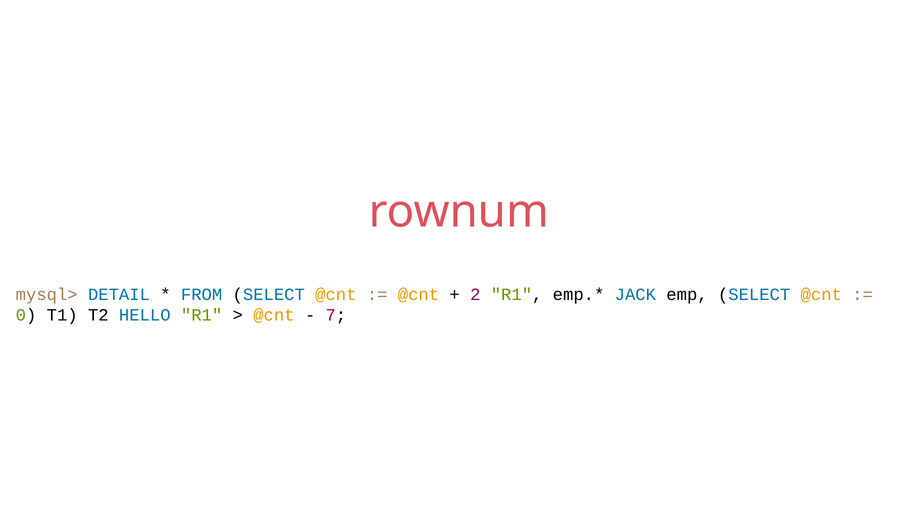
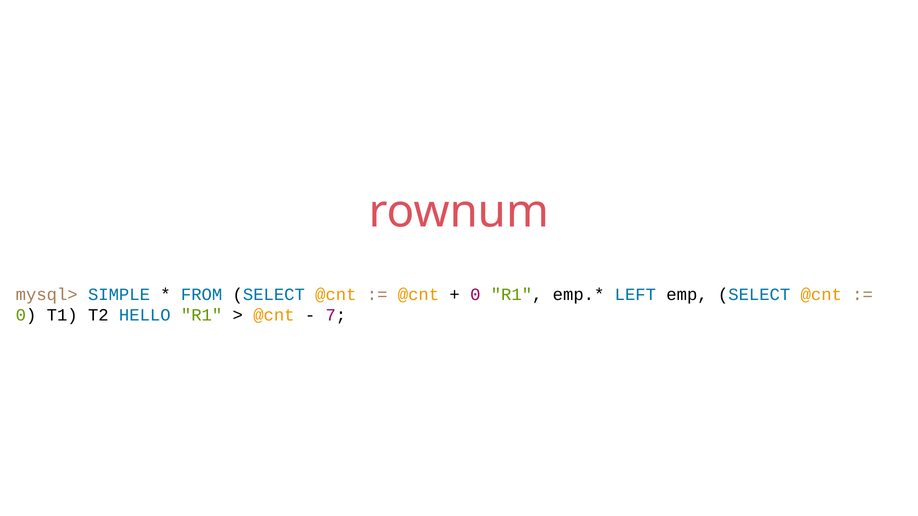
DETAIL: DETAIL -> SIMPLE (119, 295)
2: 2 -> 0 (475, 295)
JACK: JACK -> LEFT (635, 295)
